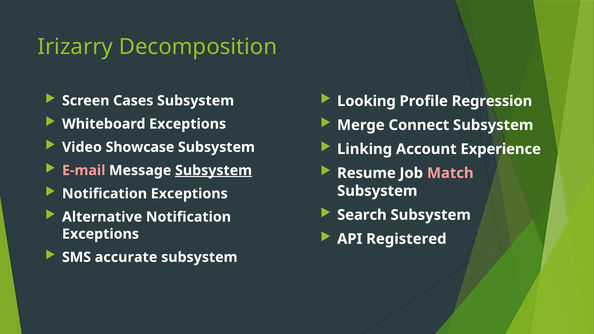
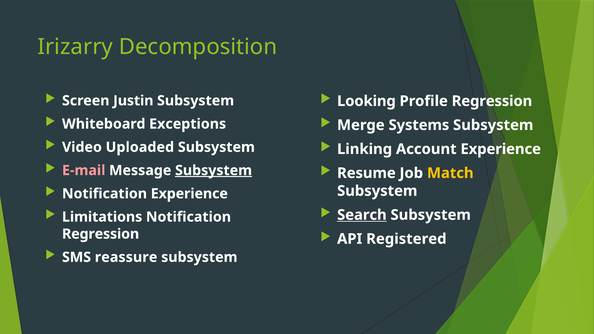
Cases: Cases -> Justin (133, 101)
Connect: Connect -> Systems (419, 125)
Showcase: Showcase -> Uploaded (140, 147)
Match colour: pink -> yellow (450, 173)
Exceptions: Exceptions -> Experience (189, 194)
Search underline: none -> present (362, 215)
Alternative: Alternative -> Limitations (102, 217)
Exceptions: Exceptions -> Regression (101, 234)
accurate: accurate -> reassure (126, 257)
